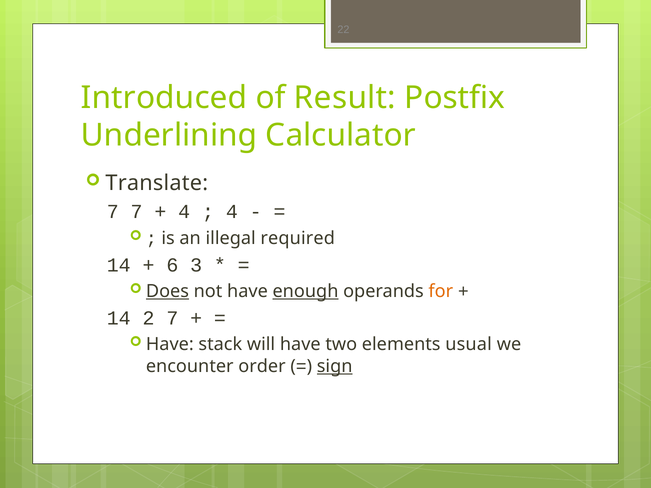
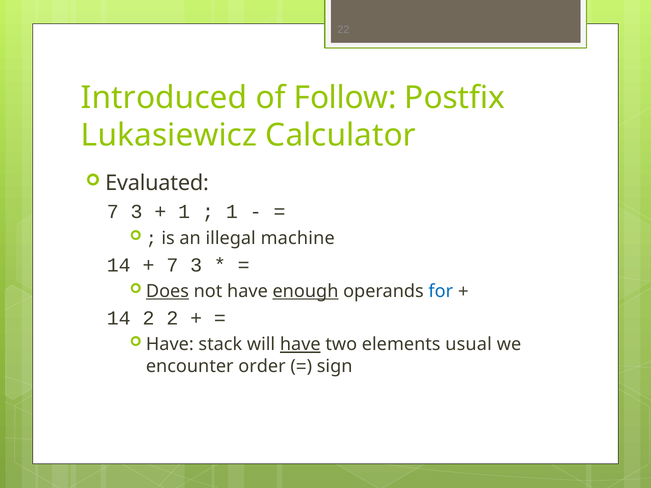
Result: Result -> Follow (345, 98)
Underlining: Underlining -> Lukasiewicz (169, 136)
Translate: Translate -> Evaluated (157, 183)
7: 7 -> 3 (137, 212)
4: 4 -> 1 (184, 212)
4: 4 -> 1 (232, 212)
required: required -> machine (298, 238)
6: 6 -> 7 (172, 265)
for colour: orange -> blue (441, 291)
2 7: 7 -> 2 (172, 318)
have underline: none -> present (300, 345)
sign underline: present -> none (335, 366)
